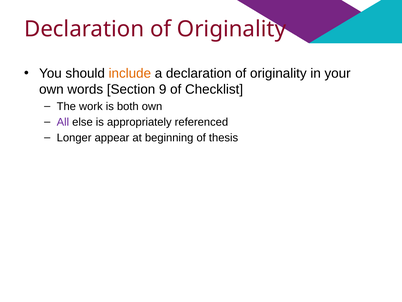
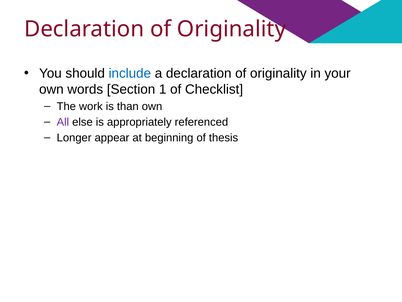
include colour: orange -> blue (130, 73)
9: 9 -> 1 (163, 89)
both: both -> than (128, 106)
